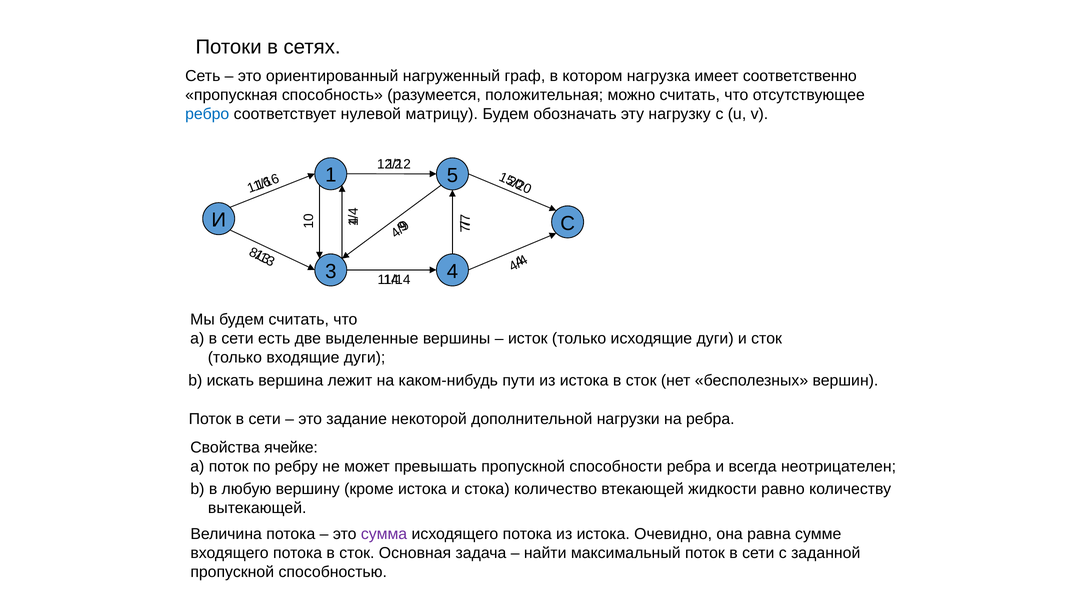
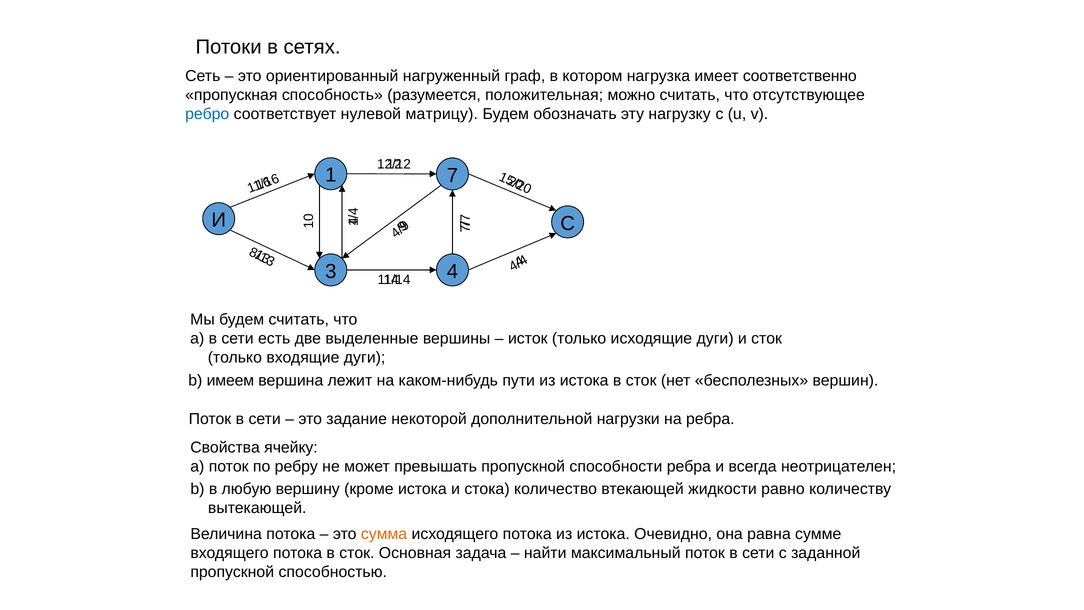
5: 5 -> 7 (452, 175)
искать: искать -> имеем (230, 380)
ячейке: ячейке -> ячейку (291, 447)
сумма colour: purple -> orange (384, 534)
